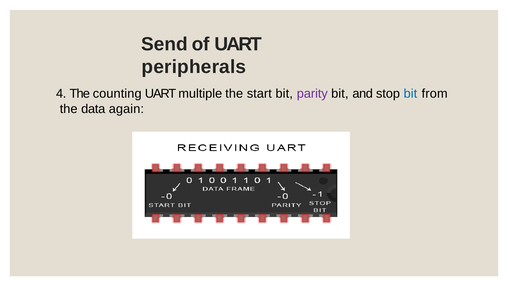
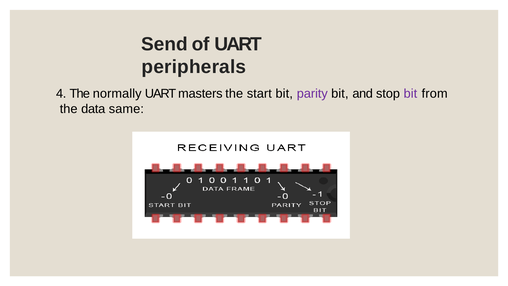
counting: counting -> normally (117, 94)
multiple: multiple -> masters (200, 94)
bit colour: blue -> purple (410, 94)
again: again -> same (126, 109)
